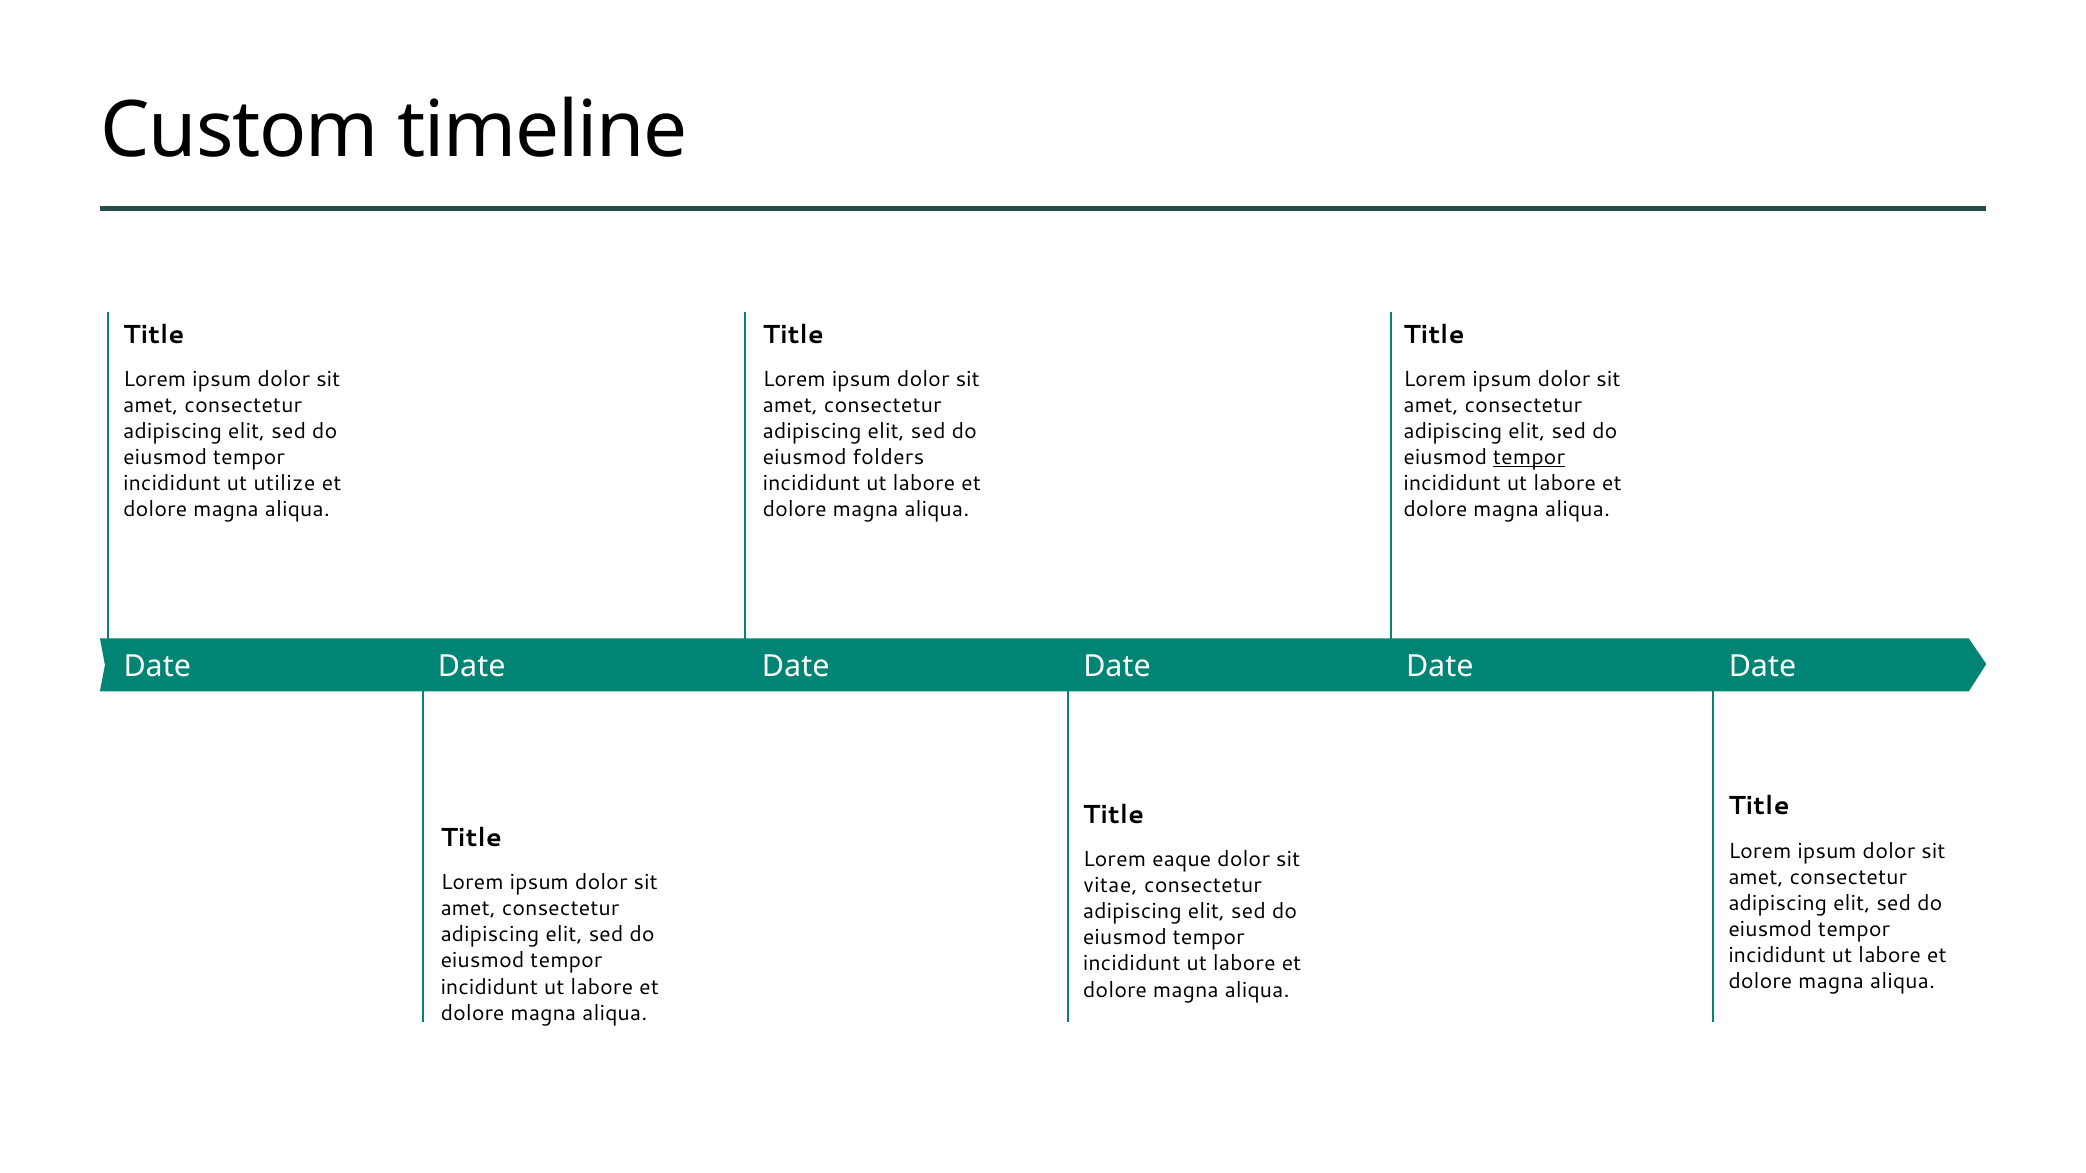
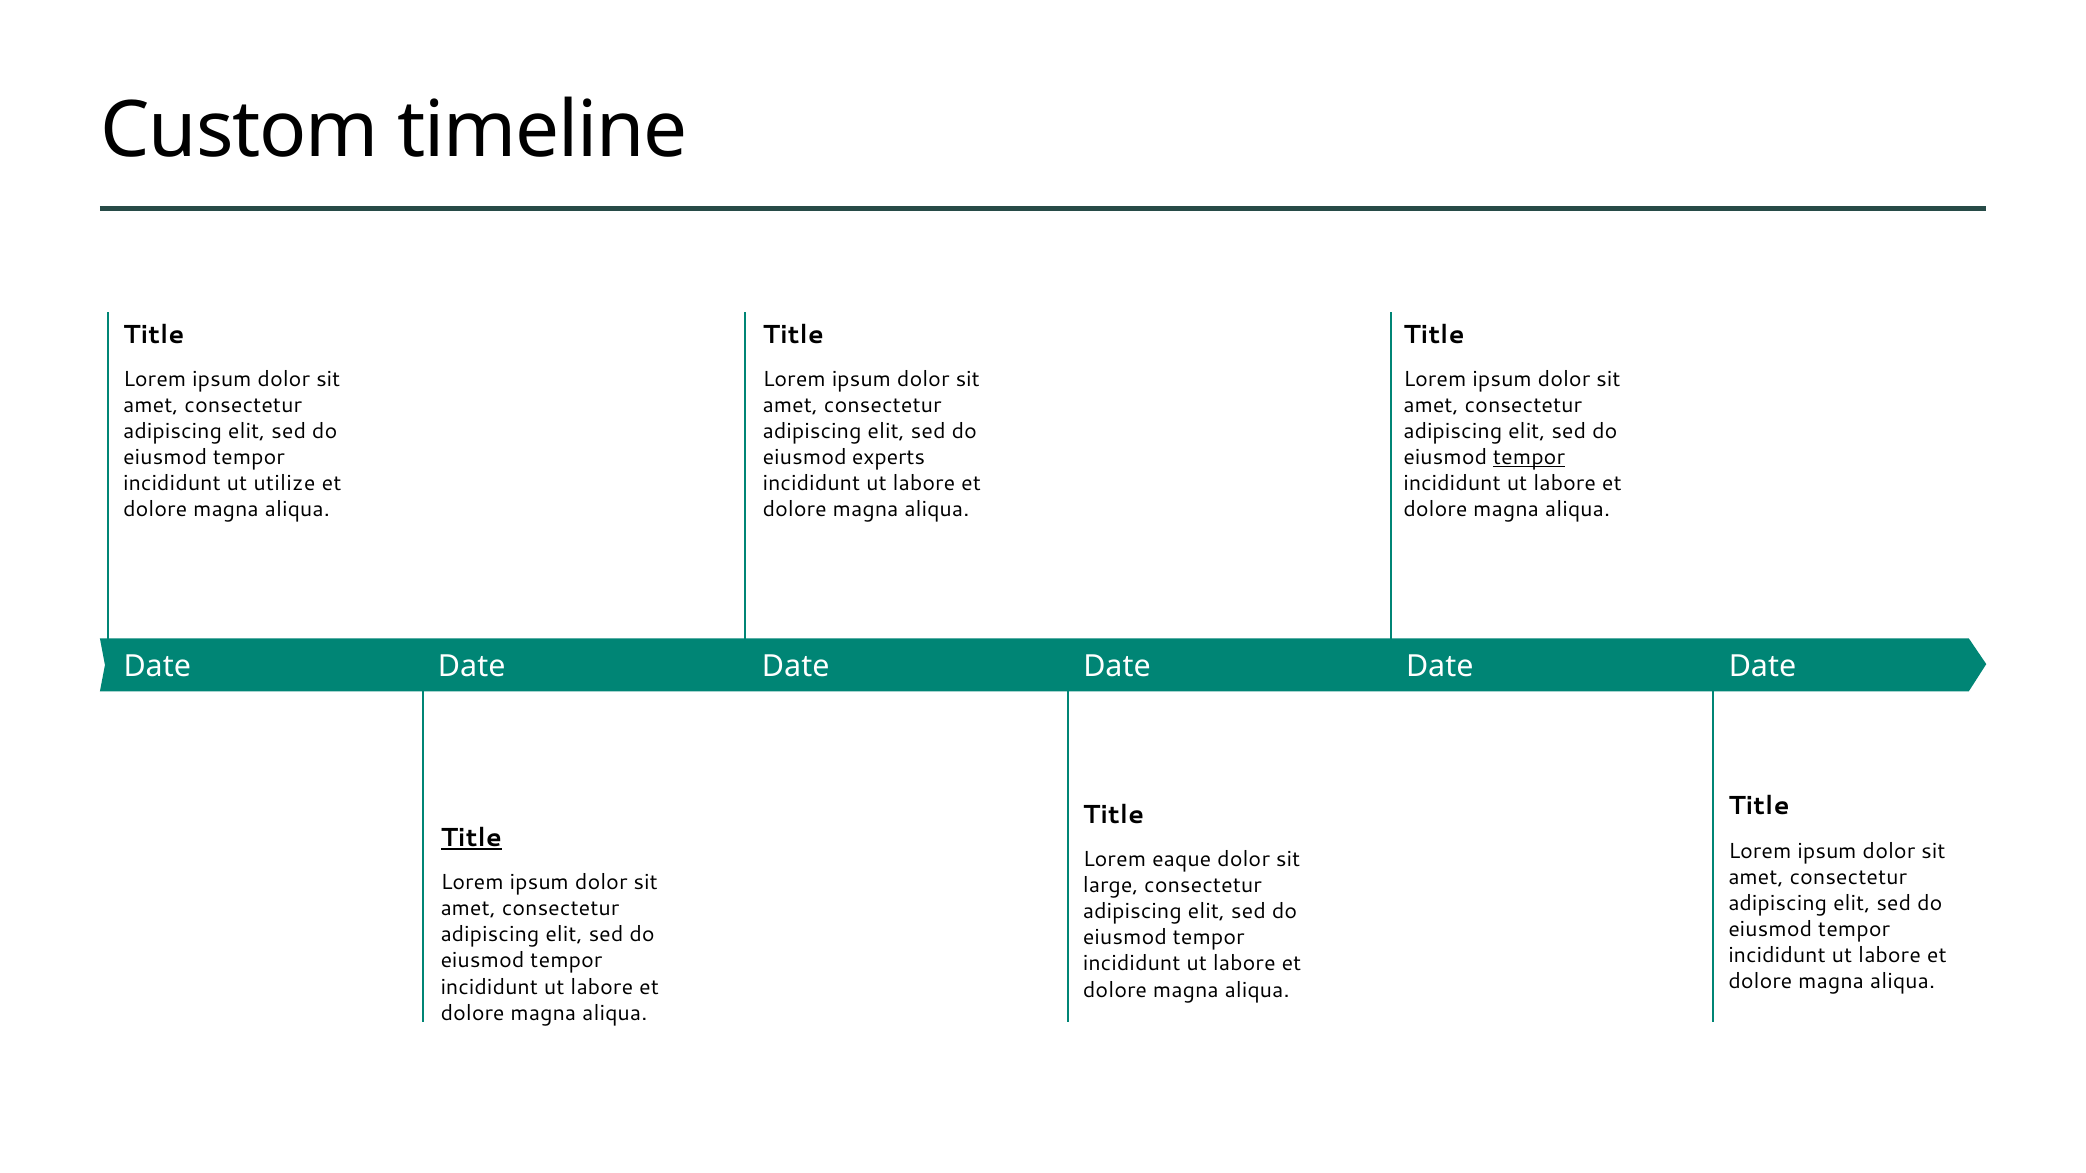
folders: folders -> experts (888, 457)
Title underline: none -> present (471, 838)
vitae: vitae -> large (1111, 886)
